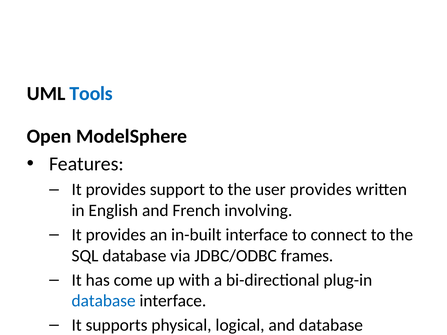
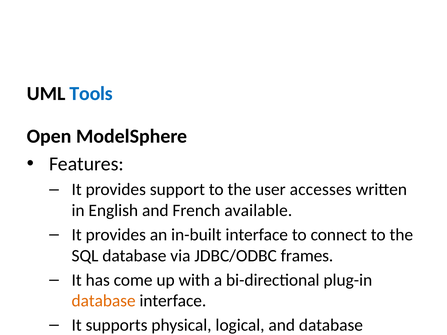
user provides: provides -> accesses (321, 190)
involving: involving -> available (258, 211)
database colour: blue -> orange (104, 301)
